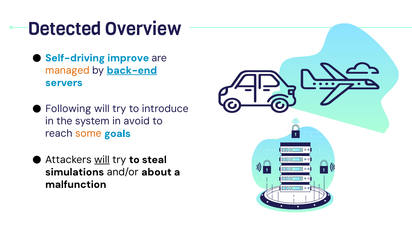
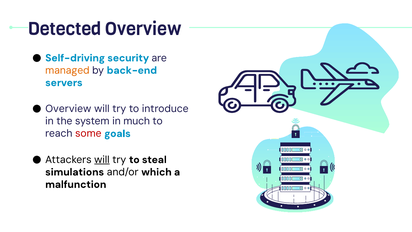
improve: improve -> security (128, 58)
back-end underline: present -> none (132, 70)
Following: Following -> Overview (68, 109)
avoid: avoid -> much (137, 121)
some colour: orange -> red (88, 133)
about: about -> which (157, 172)
